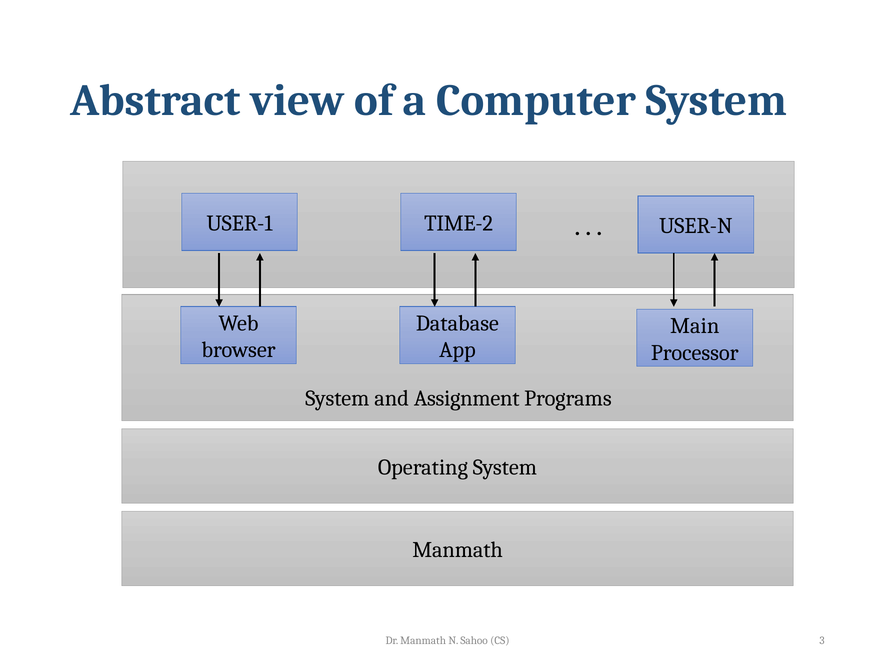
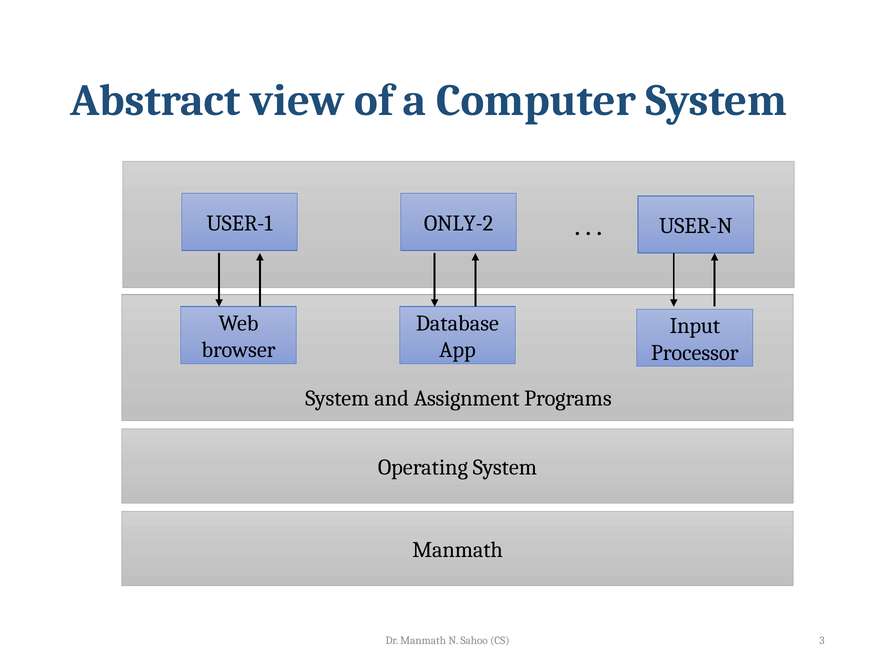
TIME-2: TIME-2 -> ONLY-2 (459, 224)
Main: Main -> Input (695, 326)
